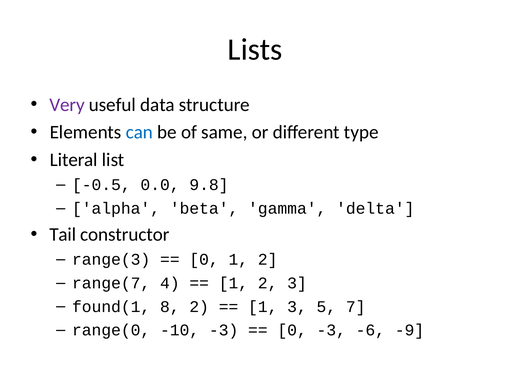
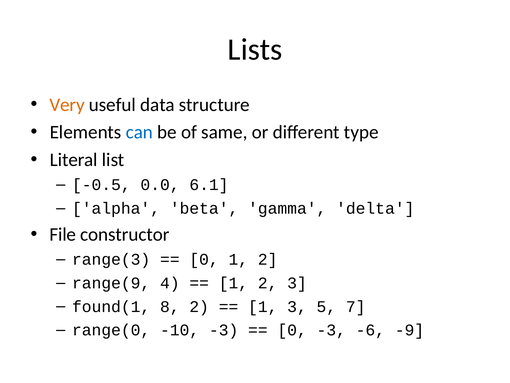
Very colour: purple -> orange (67, 105)
9.8: 9.8 -> 6.1 (209, 185)
Tail: Tail -> File (63, 234)
range(7: range(7 -> range(9 (111, 283)
